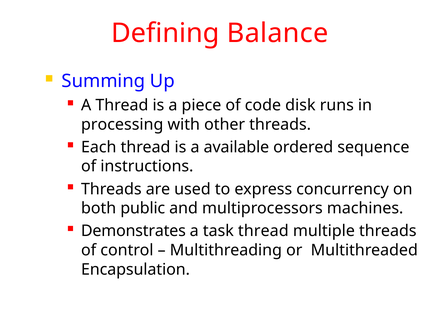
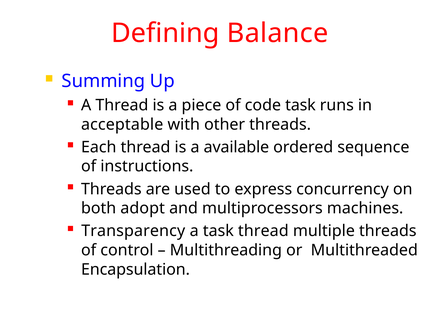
code disk: disk -> task (300, 105)
processing: processing -> acceptable (122, 124)
public: public -> adopt (143, 208)
Demonstrates: Demonstrates -> Transparency (133, 230)
